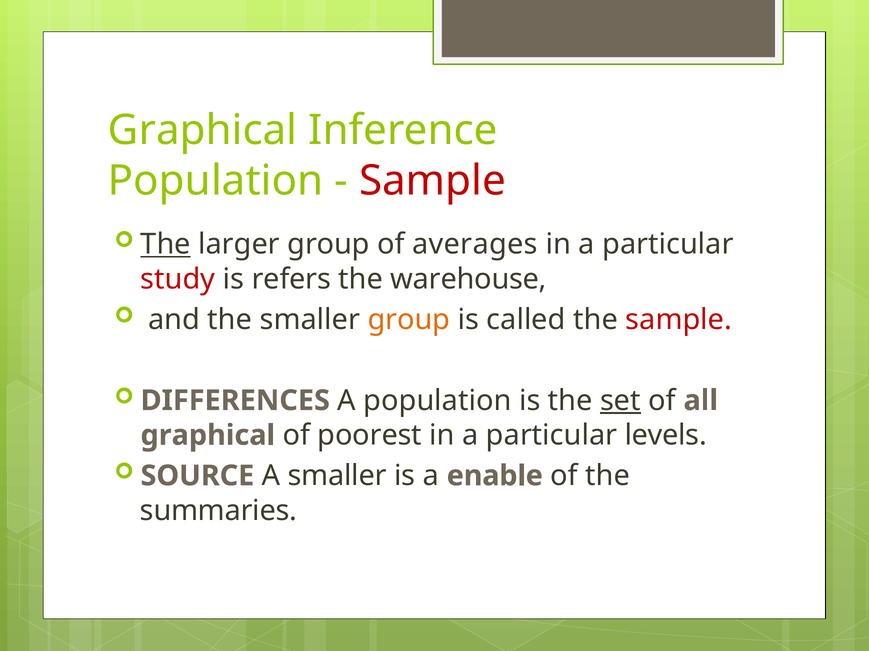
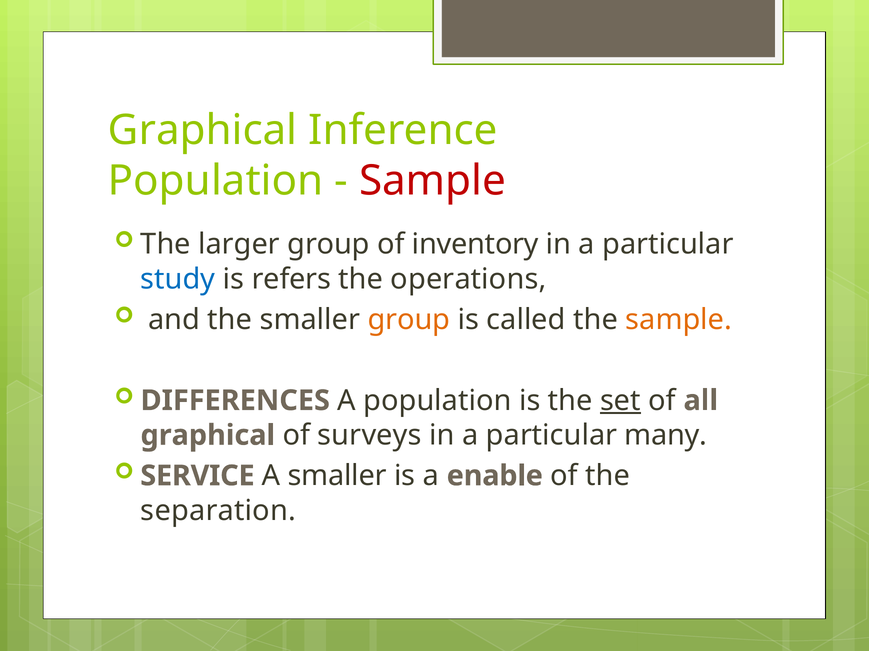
The underline: present -> none (166, 245)
averages: averages -> inventory (475, 245)
study colour: red -> blue (178, 279)
warehouse: warehouse -> operations (468, 279)
sample colour: red -> orange (679, 320)
poorest: poorest -> surveys (370, 436)
levels: levels -> many (666, 436)
SOURCE: SOURCE -> SERVICE (197, 476)
summaries: summaries -> separation (218, 511)
